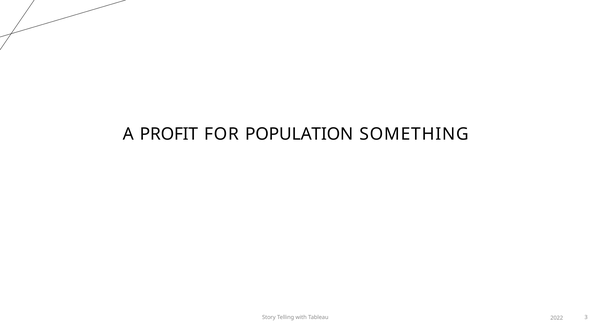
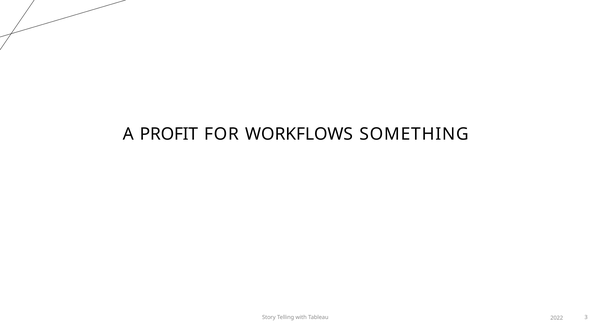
POPULATION: POPULATION -> WORKFLOWS (299, 134)
